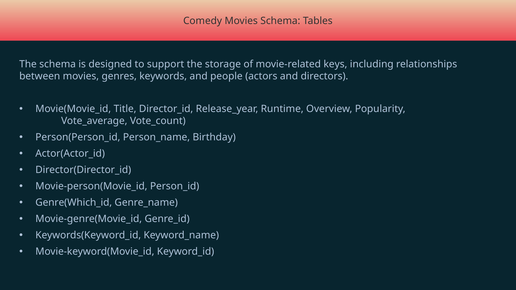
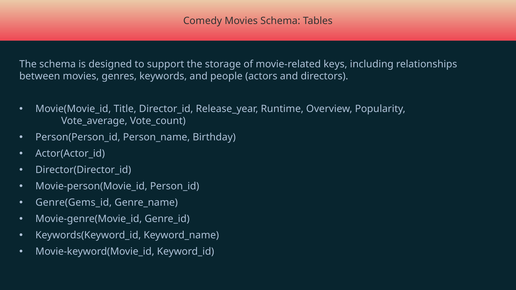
Genre(Which_id: Genre(Which_id -> Genre(Gems_id (74, 203)
